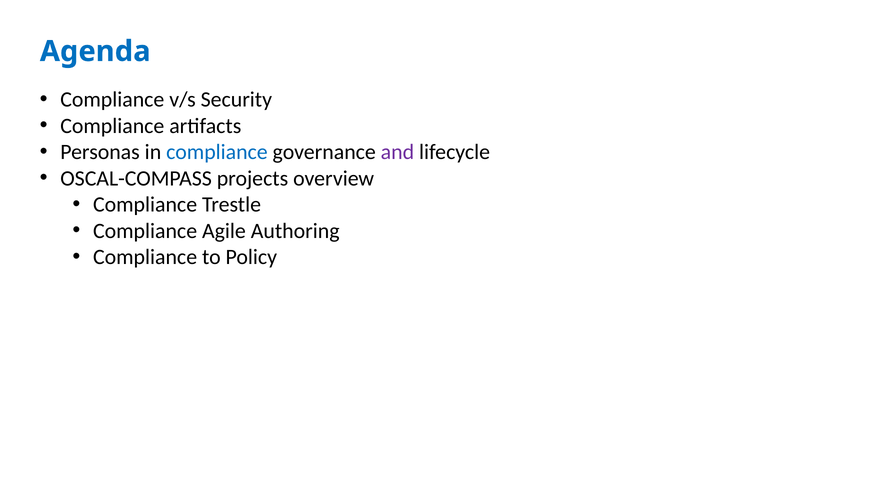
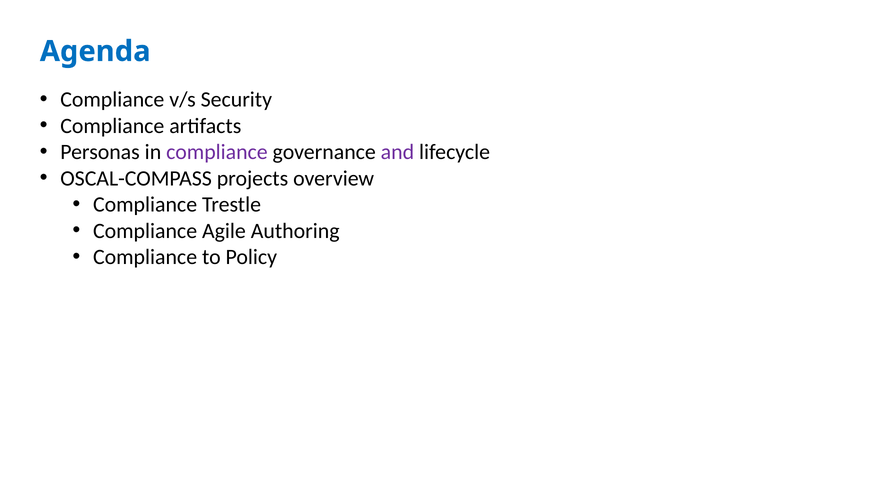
compliance colour: blue -> purple (217, 152)
